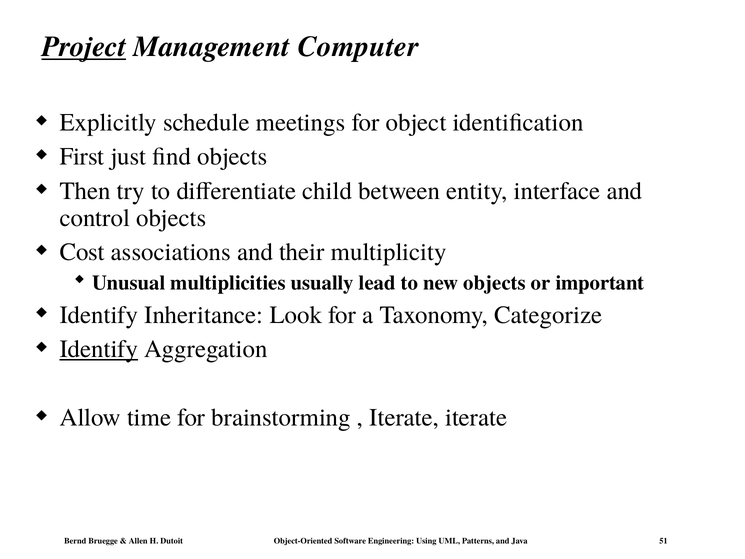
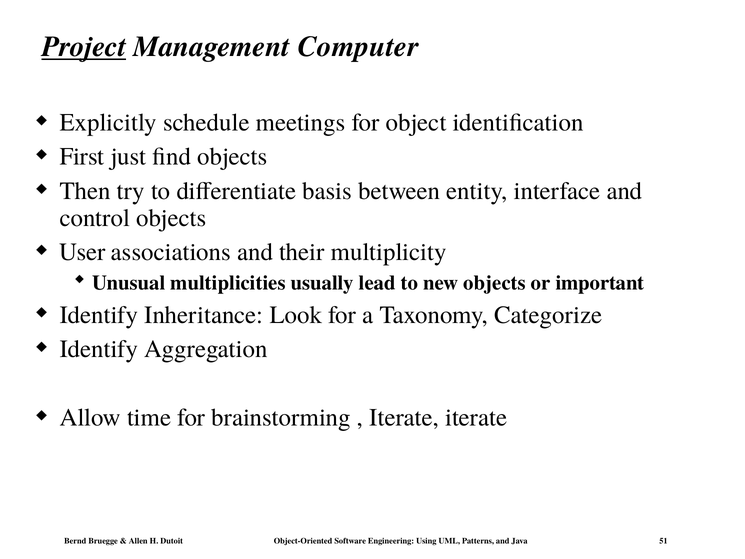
child: child -> basis (327, 191)
Cost: Cost -> User (82, 252)
Identify underline: present -> none (99, 349)
